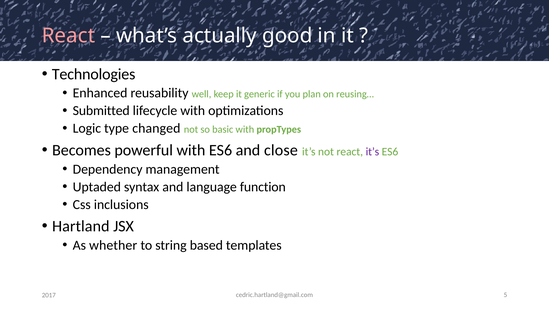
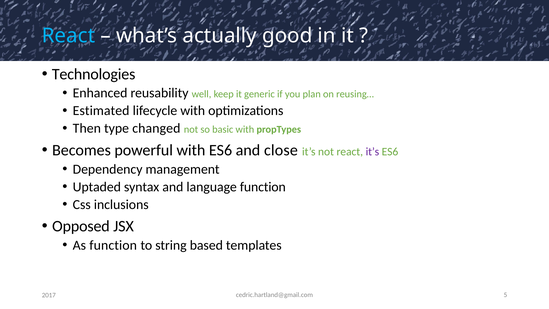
React colour: pink -> light blue (68, 36)
Submitted: Submitted -> Estimated (101, 111)
Logic: Logic -> Then (87, 128)
Hartland: Hartland -> Opposed (81, 226)
As whether: whether -> function (113, 245)
